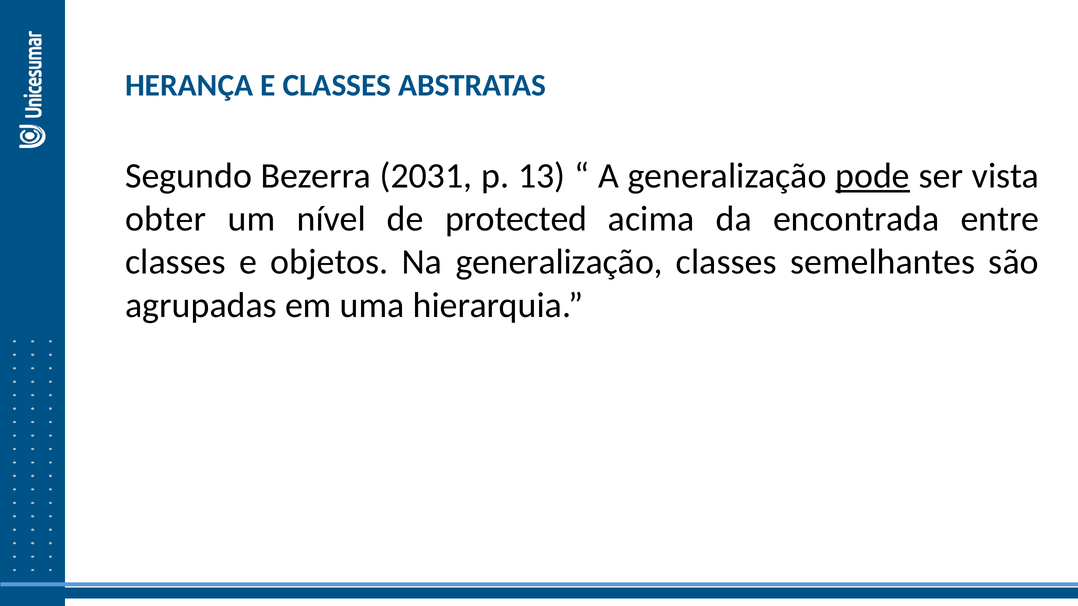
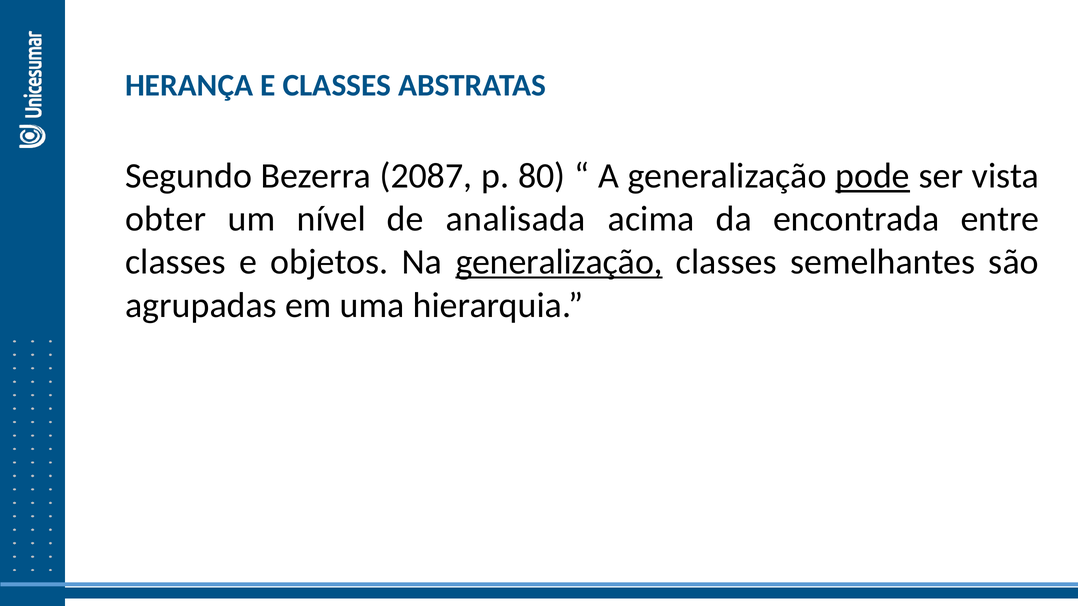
2031: 2031 -> 2087 (426, 176)
13: 13 -> 80 (542, 176)
protected: protected -> analisada (516, 219)
generalização underline: none -> present (559, 262)
